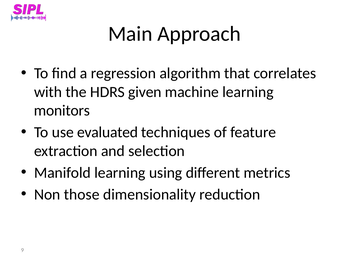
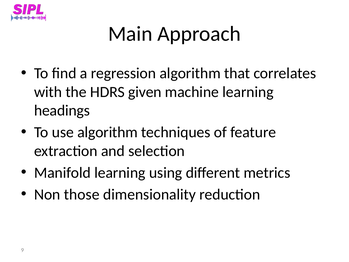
monitors: monitors -> headings (62, 110)
use evaluated: evaluated -> algorithm (108, 132)
